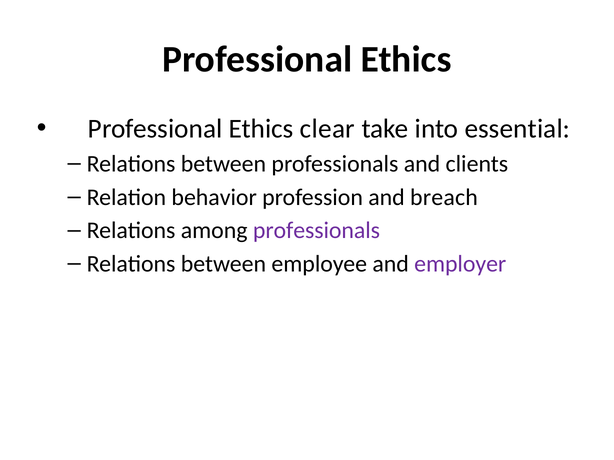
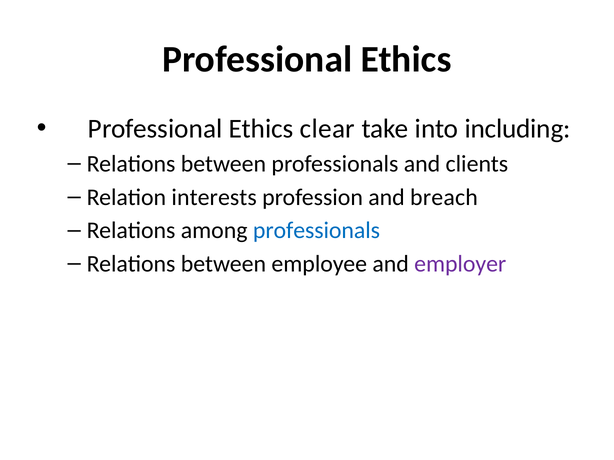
essential: essential -> including (518, 129)
behavior: behavior -> interests (214, 197)
professionals colour: purple -> blue (316, 231)
